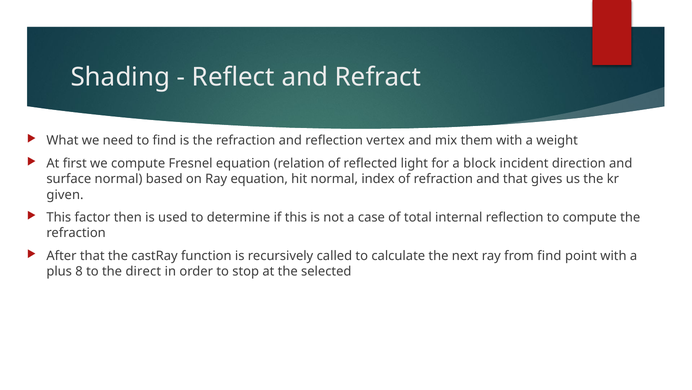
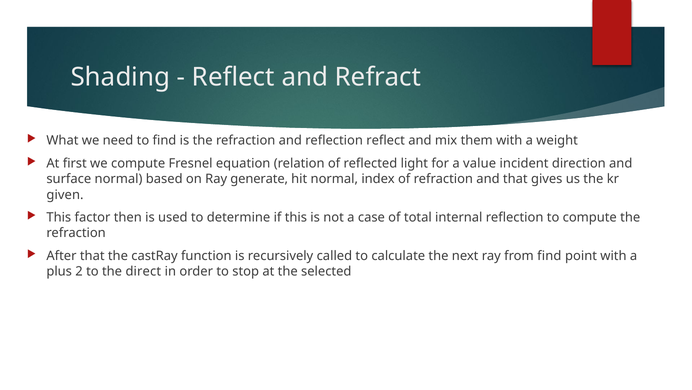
reflection vertex: vertex -> reflect (386, 140)
block: block -> value (480, 163)
Ray equation: equation -> generate (259, 179)
8: 8 -> 2 (79, 271)
